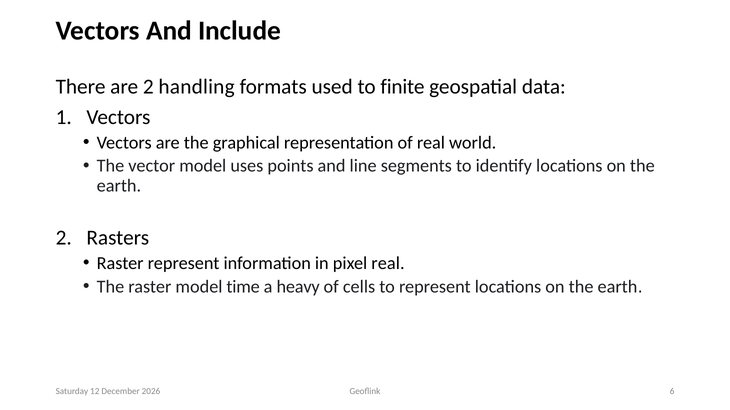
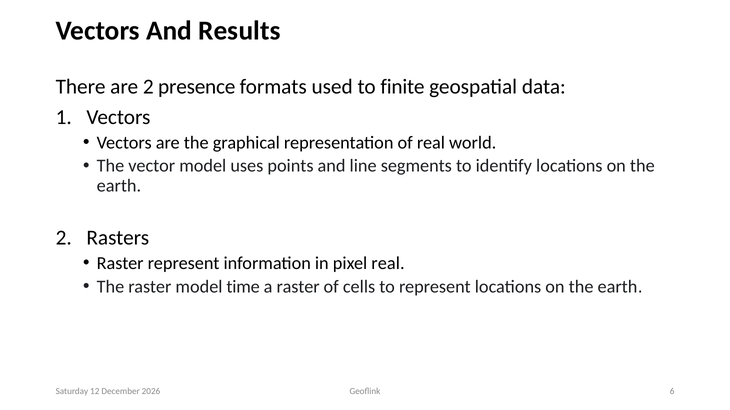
Include: Include -> Results (239, 31)
handling: handling -> presence (197, 87)
a heavy: heavy -> raster (298, 287)
